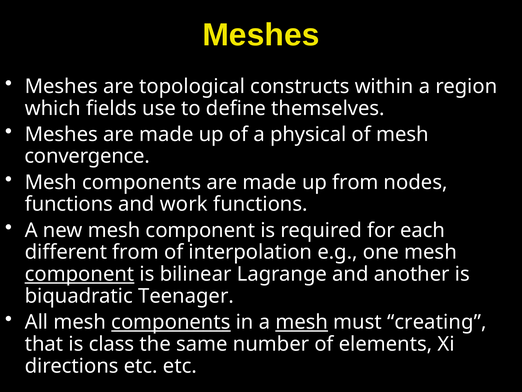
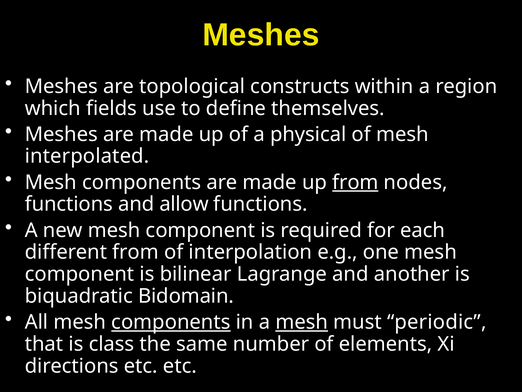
convergence: convergence -> interpolated (87, 156)
from underline: none -> present (355, 182)
work: work -> allow (184, 204)
component underline: present -> none (80, 274)
Teenager: Teenager -> Bidomain (186, 296)
creating: creating -> periodic (437, 322)
